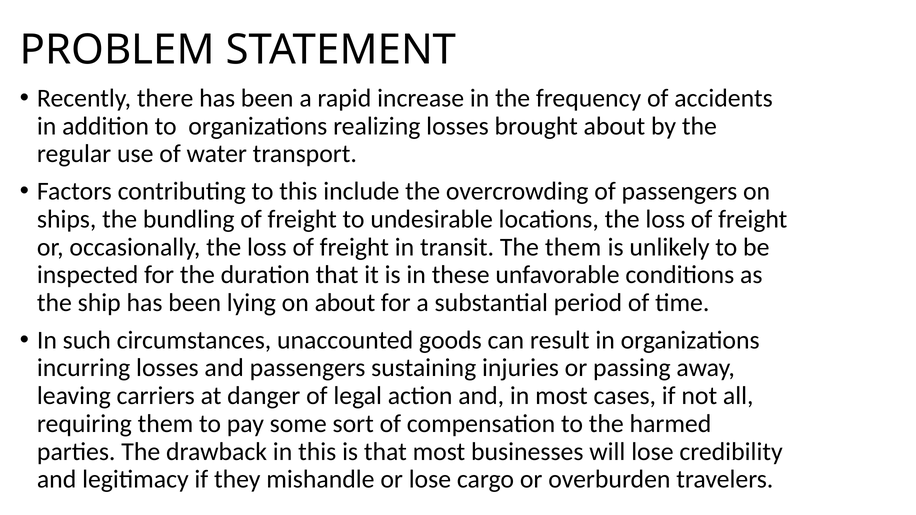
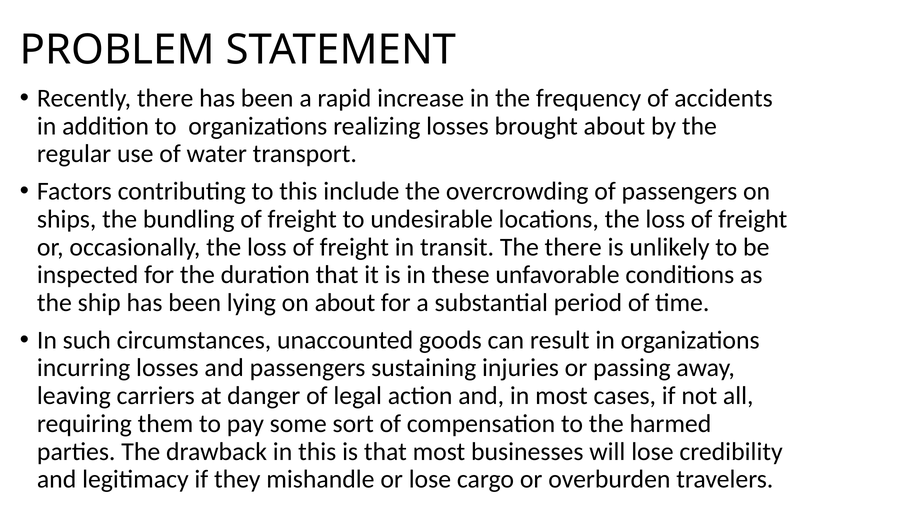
The them: them -> there (573, 247)
